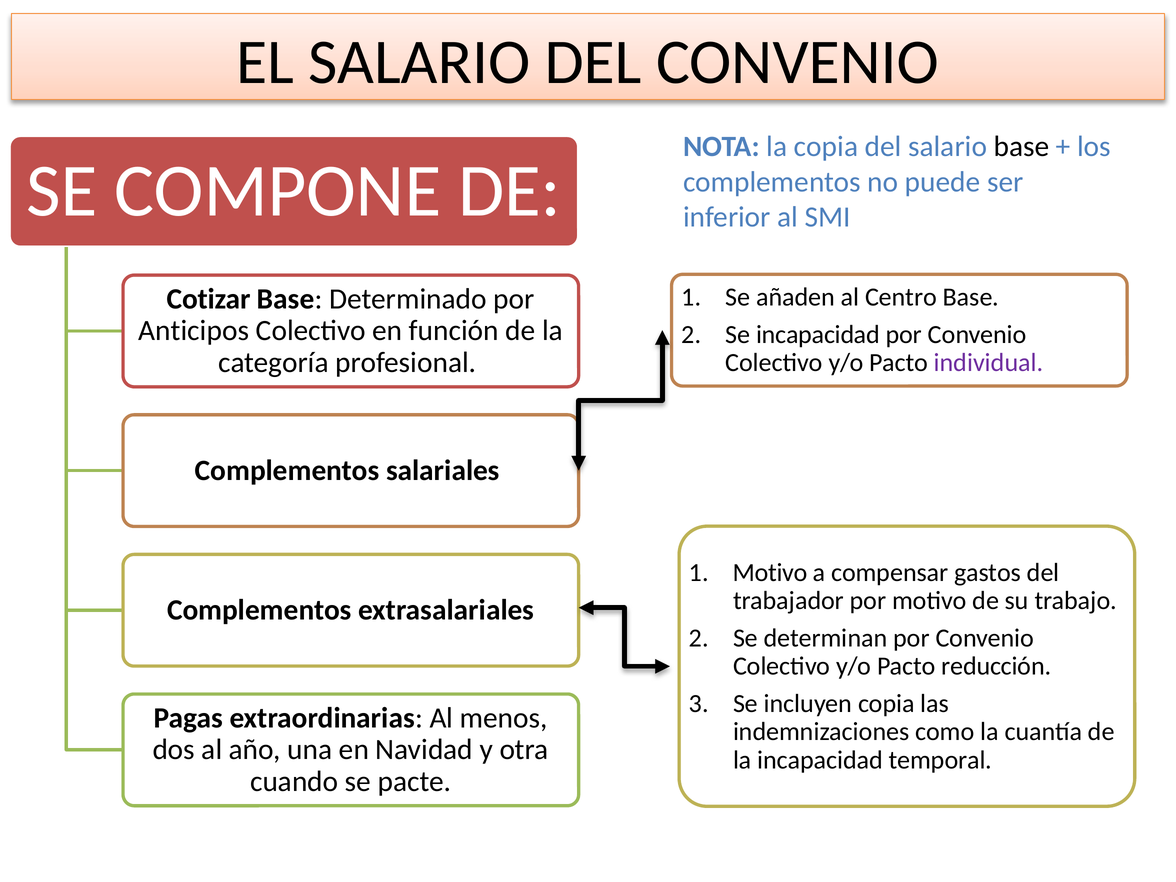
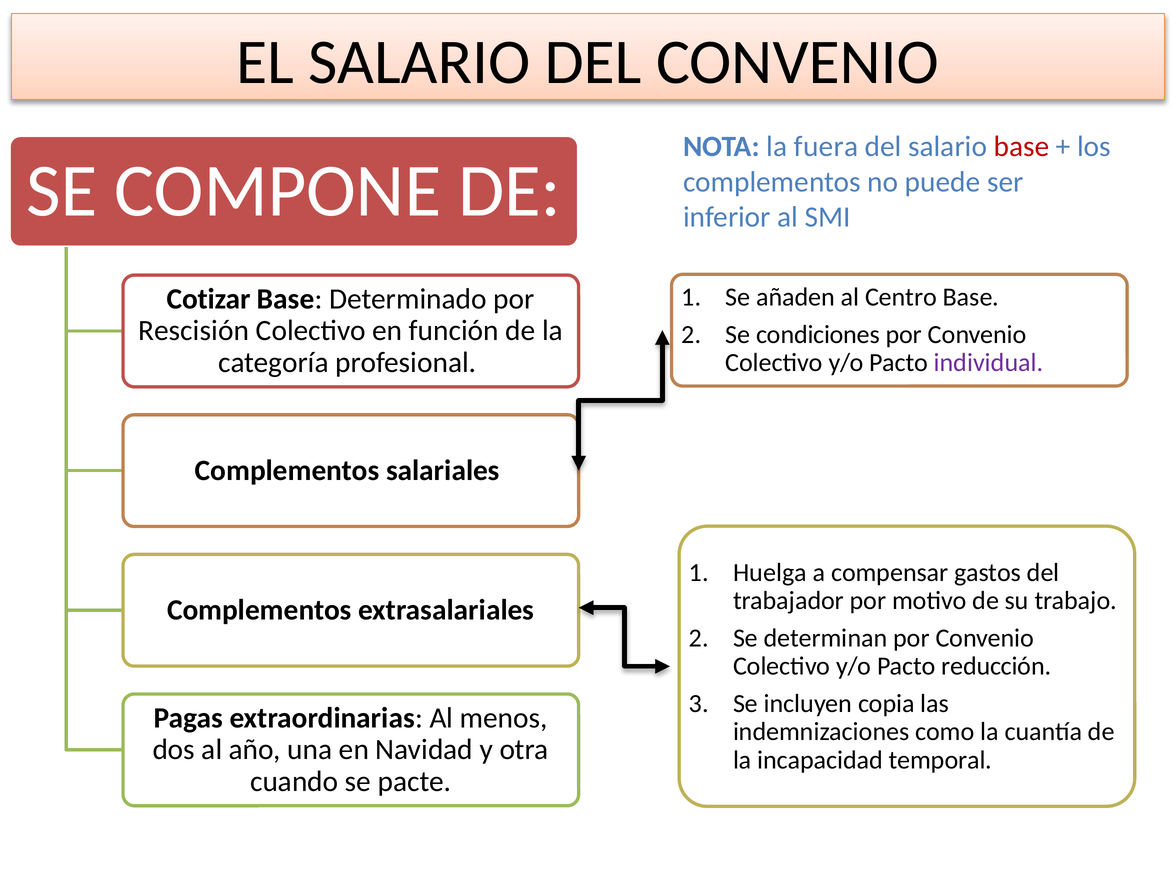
la copia: copia -> fuera (826, 147)
base colour: black -> red (1021, 147)
Anticipos: Anticipos -> Rescisión (194, 331)
Se incapacidad: incapacidad -> condiciones (818, 335)
Motivo: Motivo -> Huelga (770, 572)
